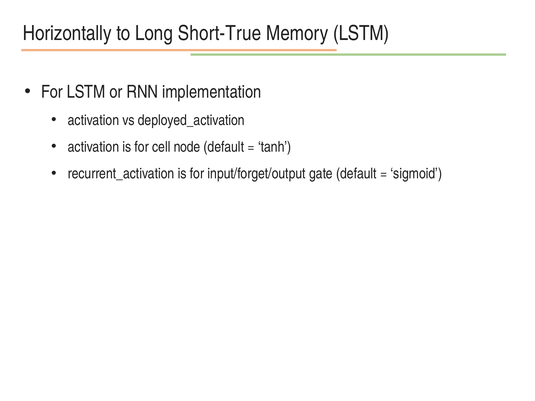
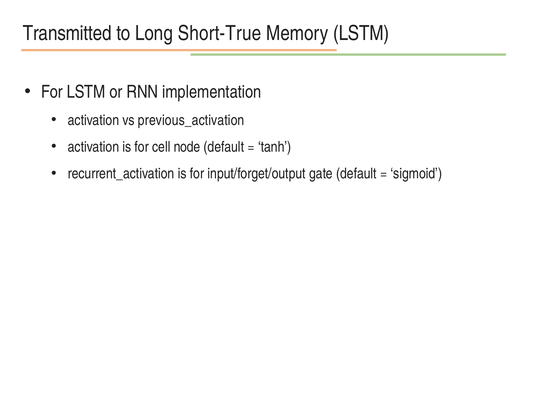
Horizontally: Horizontally -> Transmitted (67, 33)
deployed_activation: deployed_activation -> previous_activation (191, 120)
